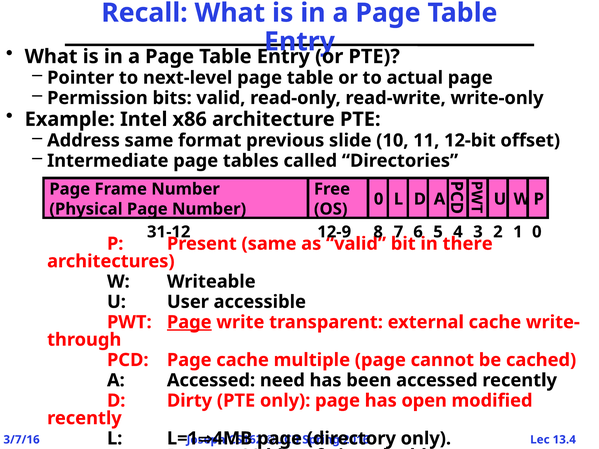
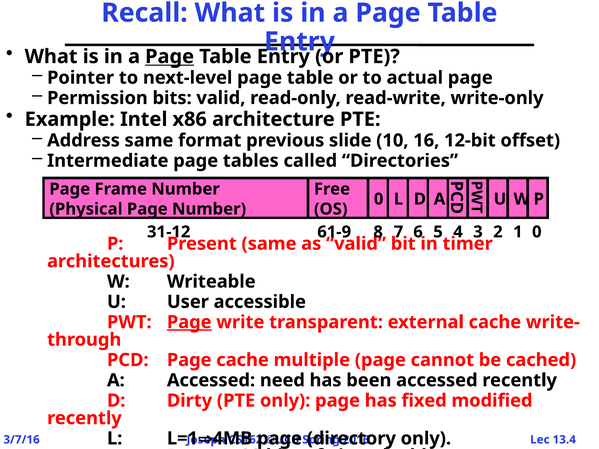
Page underline: none -> present (170, 57)
11: 11 -> 16 (426, 141)
12-9: 12-9 -> 61-9 (334, 232)
there: there -> timer (468, 244)
open: open -> fixed (424, 401)
